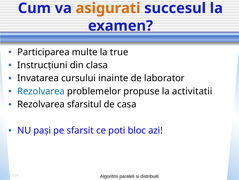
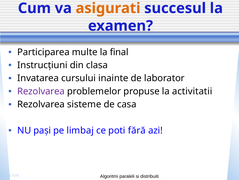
true: true -> final (119, 52)
Rezolvarea colour: blue -> purple (41, 91)
sfarsitul: sfarsitul -> sisteme (84, 104)
sfarsit: sfarsit -> limbaj (80, 130)
bloc: bloc -> fără (137, 130)
